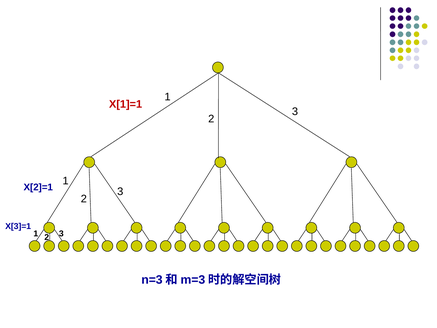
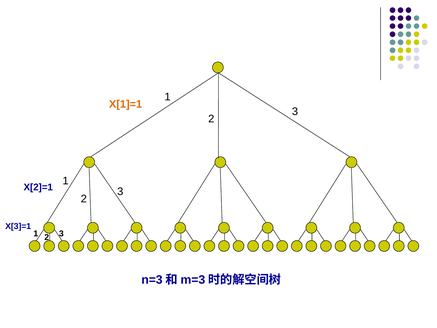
X[1]=1 colour: red -> orange (126, 104)
